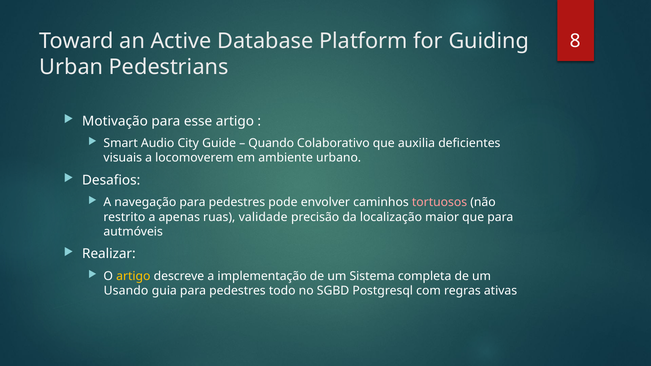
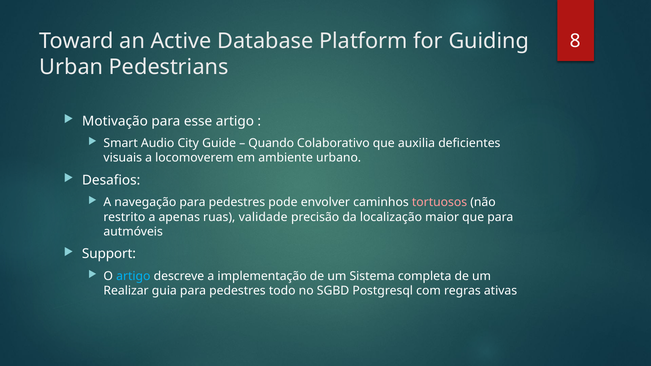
Realizar: Realizar -> Support (109, 254)
artigo colour: yellow -> light blue (133, 276)
Usando: Usando -> Realizar (126, 291)
